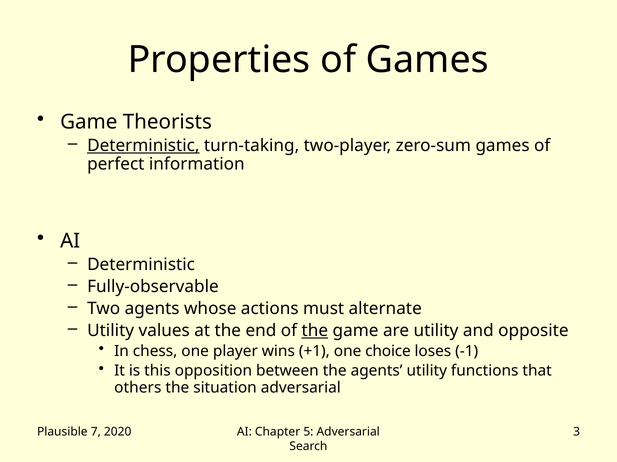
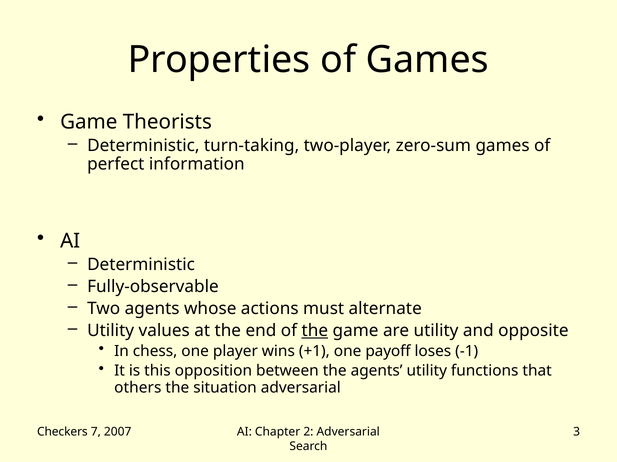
Deterministic underline: present -> none (143, 146)
choice: choice -> payoff (388, 352)
Plausible: Plausible -> Checkers (62, 433)
2020: 2020 -> 2007 (118, 433)
5: 5 -> 2 (308, 433)
